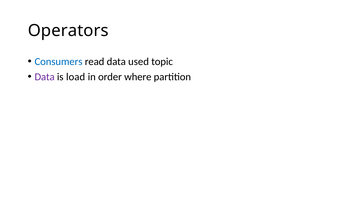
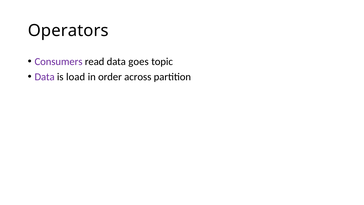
Consumers colour: blue -> purple (59, 62)
used: used -> goes (139, 62)
where: where -> across (138, 77)
